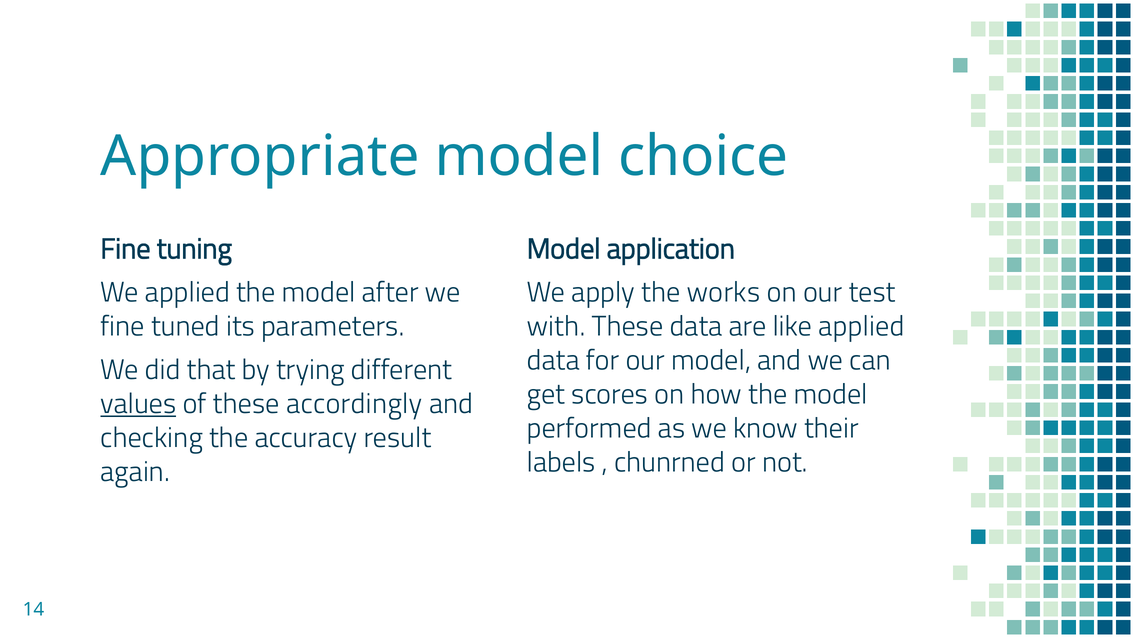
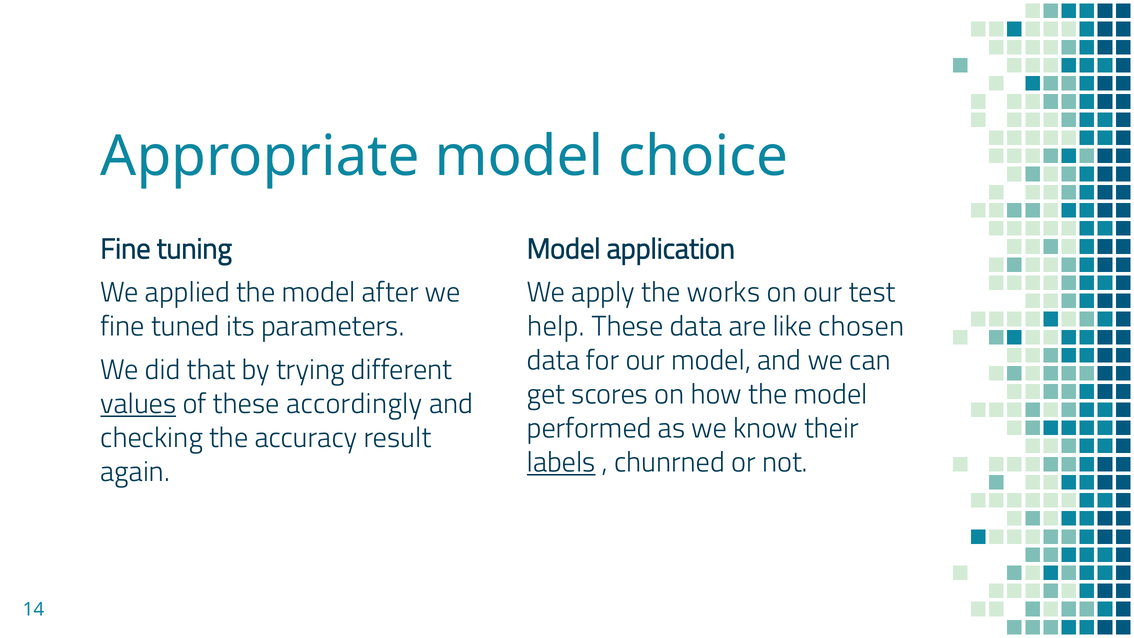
with: with -> help (556, 326)
like applied: applied -> chosen (861, 326)
labels underline: none -> present (561, 463)
